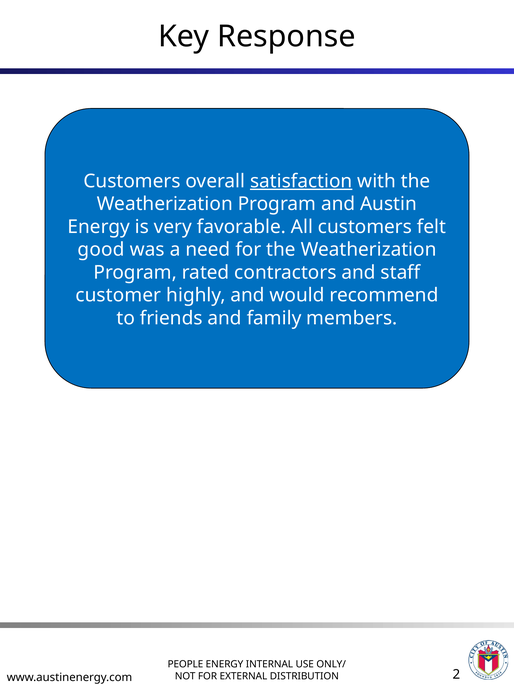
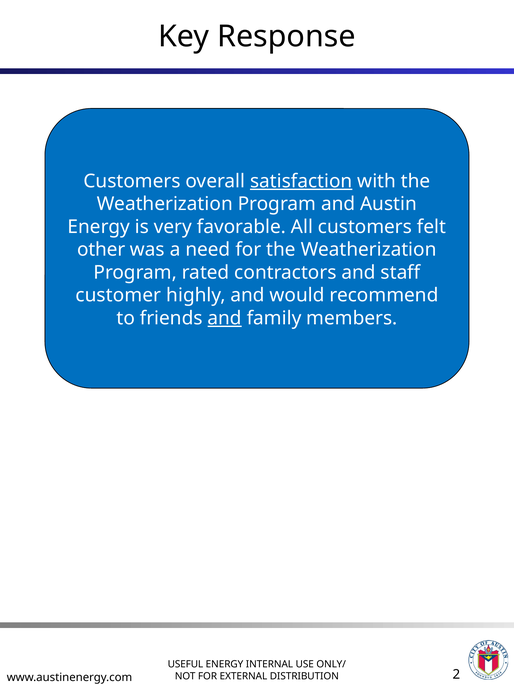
good: good -> other (101, 250)
and underline: none -> present (225, 318)
PEOPLE: PEOPLE -> USEFUL (185, 665)
